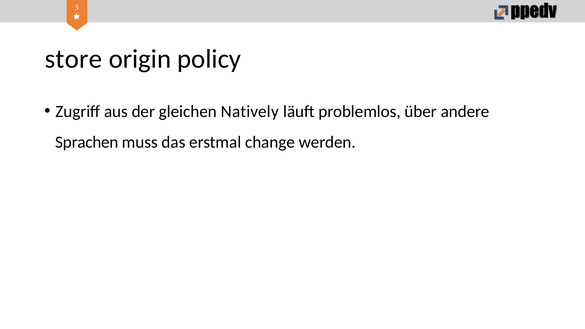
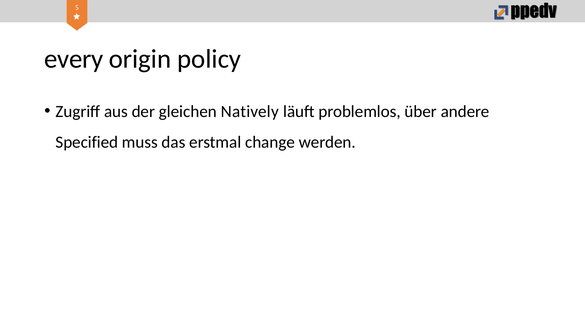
store: store -> every (74, 59)
Sprachen: Sprachen -> Specified (87, 142)
